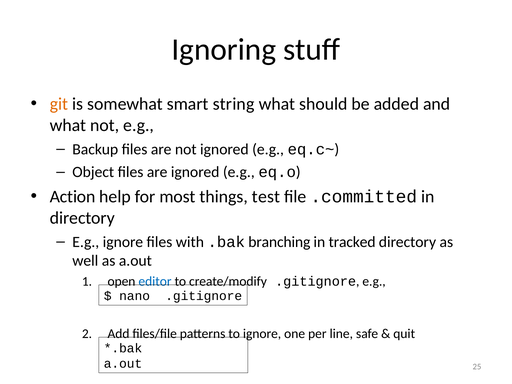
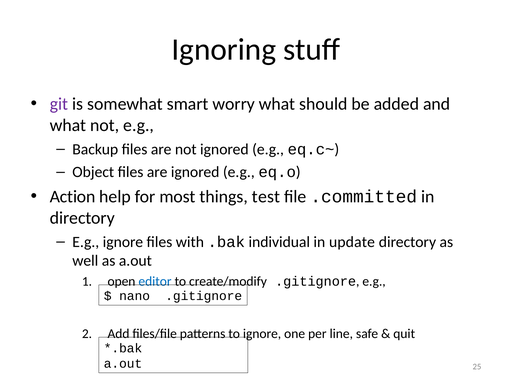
git colour: orange -> purple (59, 104)
string: string -> worry (234, 104)
branching: branching -> individual (279, 242)
tracked: tracked -> update (352, 242)
